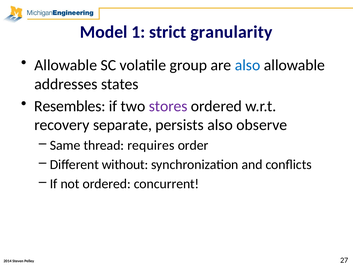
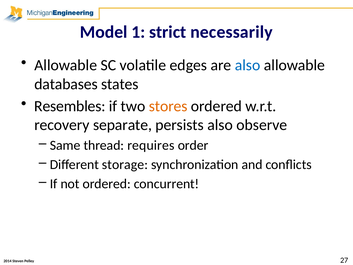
granularity: granularity -> necessarily (231, 32)
group: group -> edges (188, 65)
addresses: addresses -> databases (66, 84)
stores colour: purple -> orange (168, 106)
without: without -> storage (125, 164)
